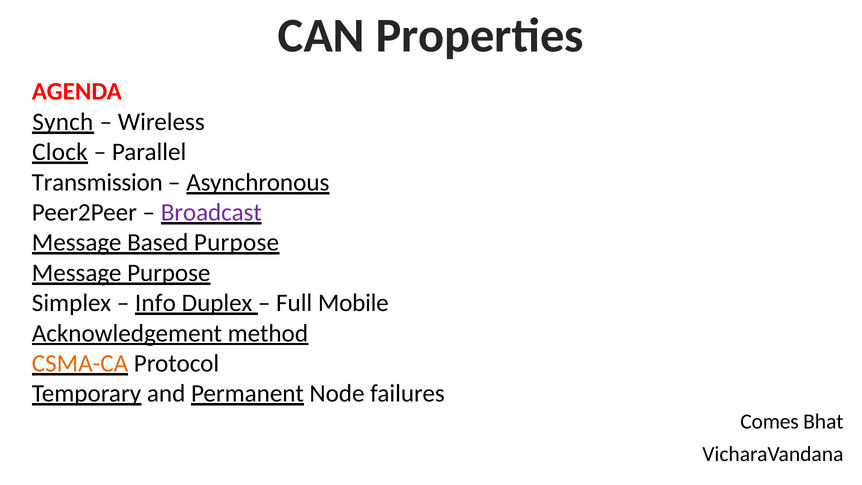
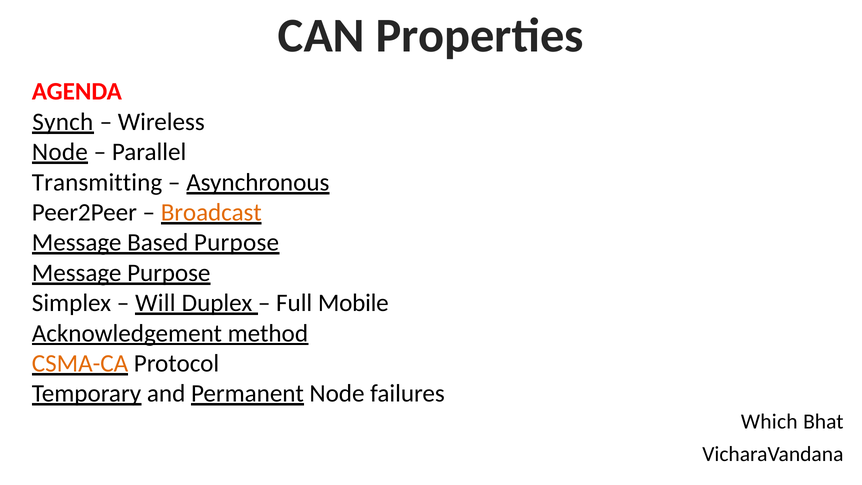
Clock: Clock -> Node (60, 152)
Transmission: Transmission -> Transmitting (97, 182)
Broadcast colour: purple -> orange (211, 212)
Info: Info -> Will (155, 303)
Comes: Comes -> Which (769, 422)
